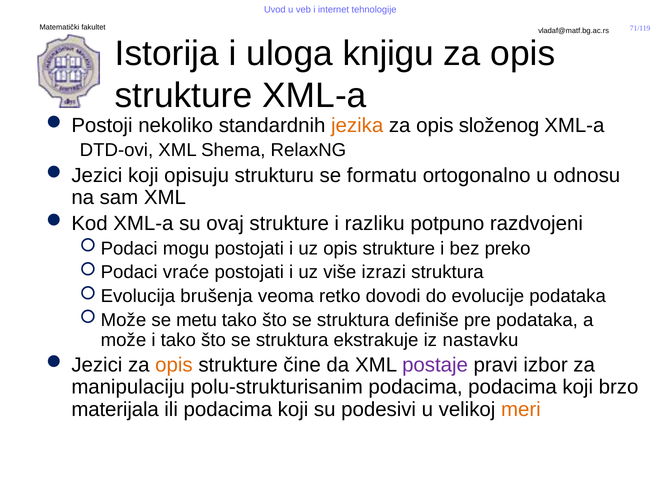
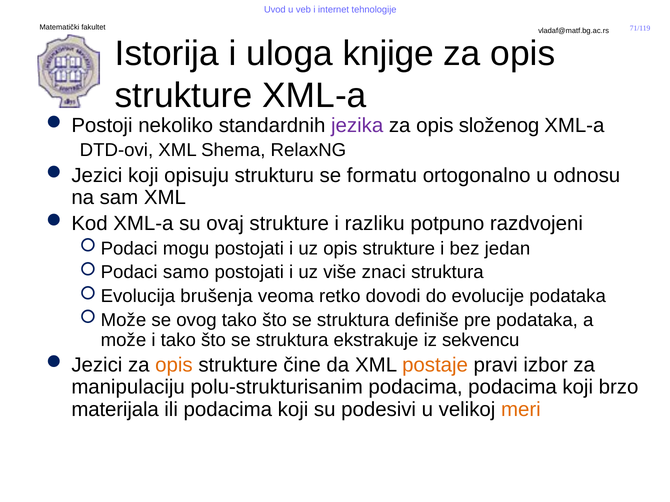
knjigu: knjigu -> knjige (388, 53)
jezika colour: orange -> purple (357, 126)
preko: preko -> jedan (508, 249)
vraće: vraće -> samo (186, 273)
izrazi: izrazi -> znaci (384, 273)
metu: metu -> ovog (196, 320)
nastavku: nastavku -> sekvencu (481, 340)
postaje colour: purple -> orange (435, 366)
